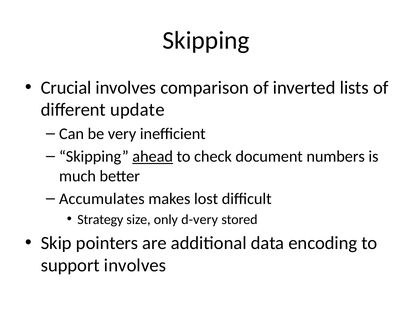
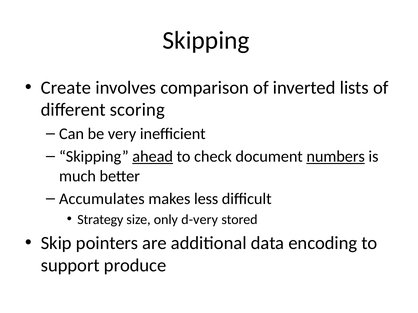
Crucial: Crucial -> Create (66, 88)
update: update -> scoring (137, 110)
numbers underline: none -> present (336, 157)
lost: lost -> less (206, 199)
support involves: involves -> produce (135, 266)
